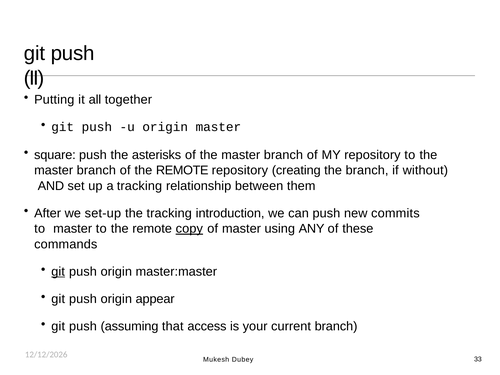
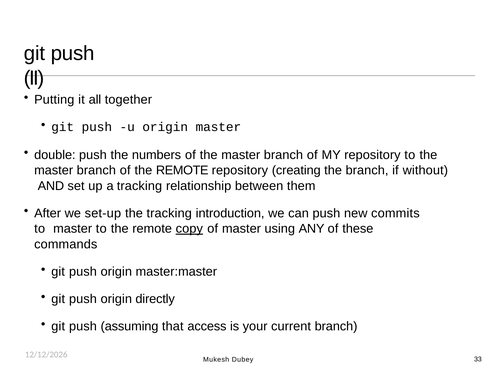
square: square -> double (55, 155)
asterisks: asterisks -> numbers (157, 155)
git underline: present -> none (58, 272)
appear: appear -> directly (155, 299)
